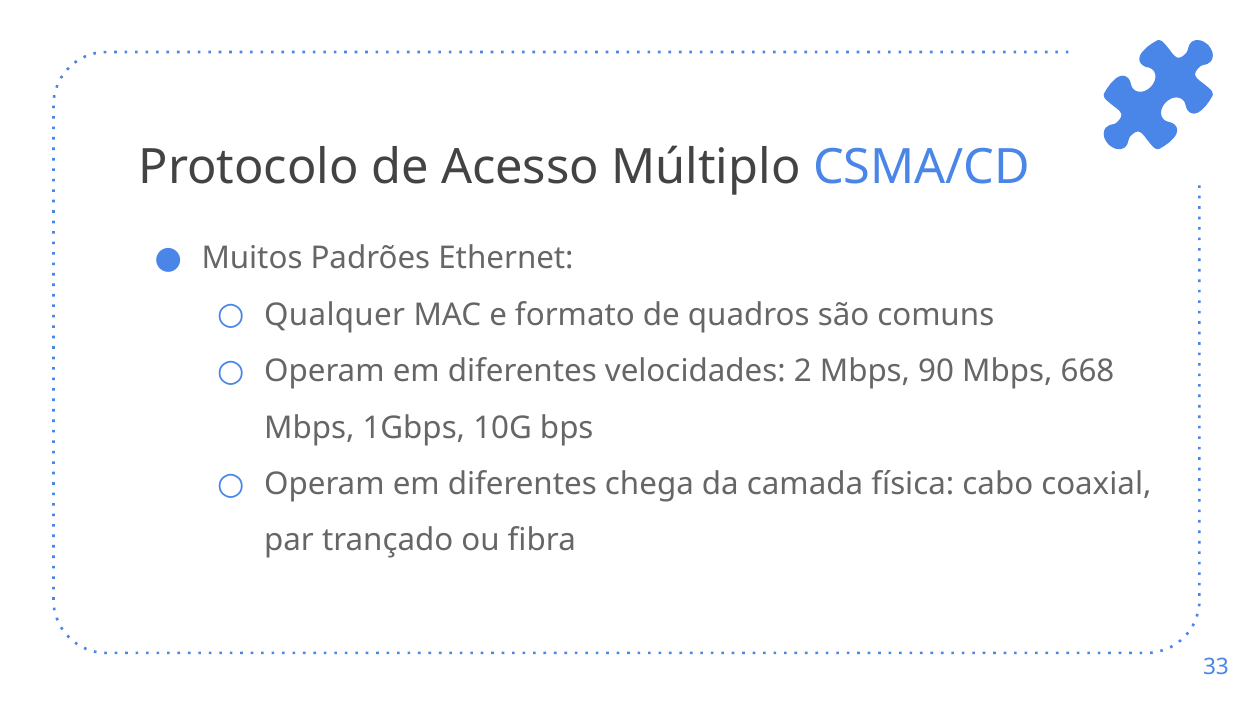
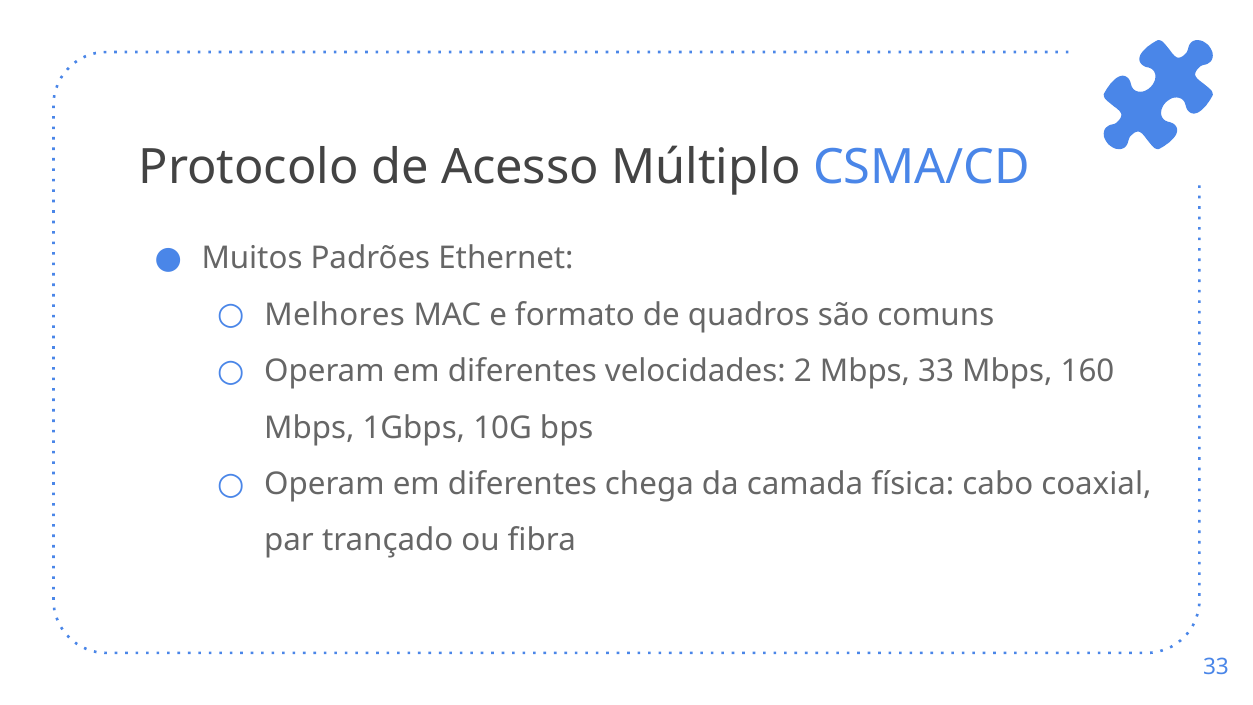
Qualquer: Qualquer -> Melhores (335, 315)
Mbps 90: 90 -> 33 (936, 371)
668: 668 -> 160 (1088, 371)
